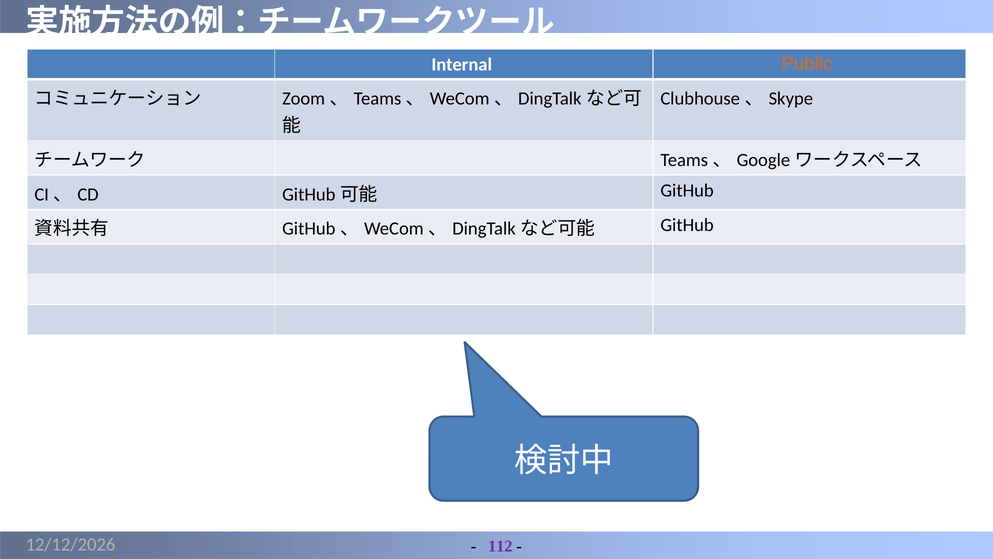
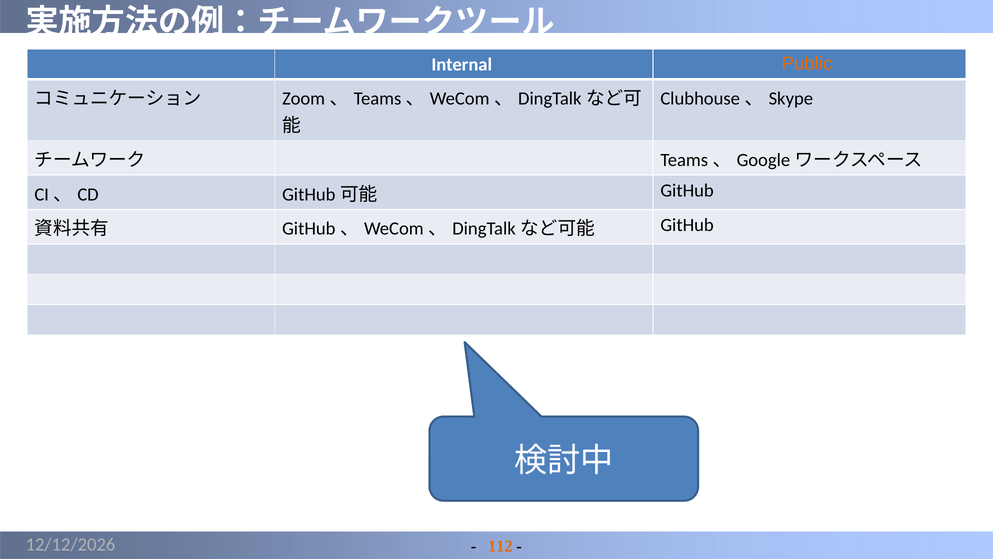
112 colour: purple -> orange (500, 546)
